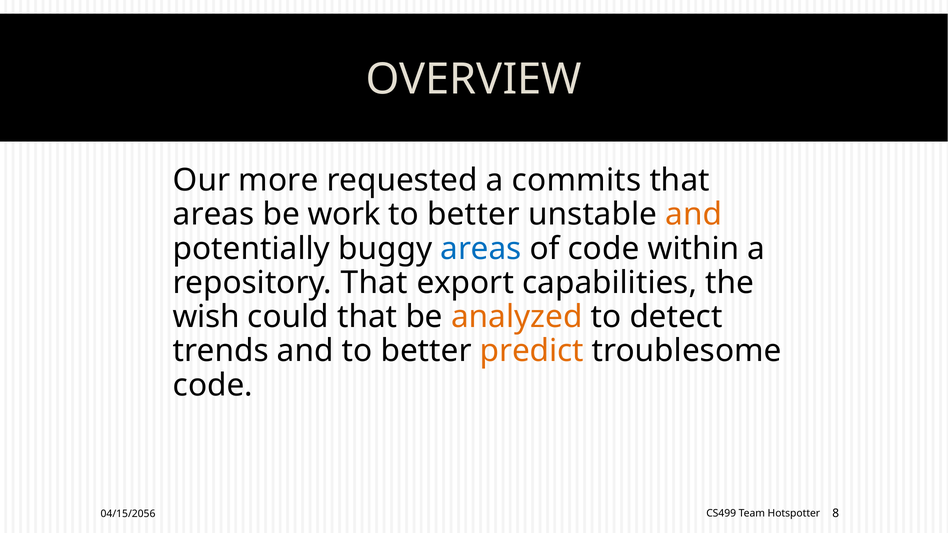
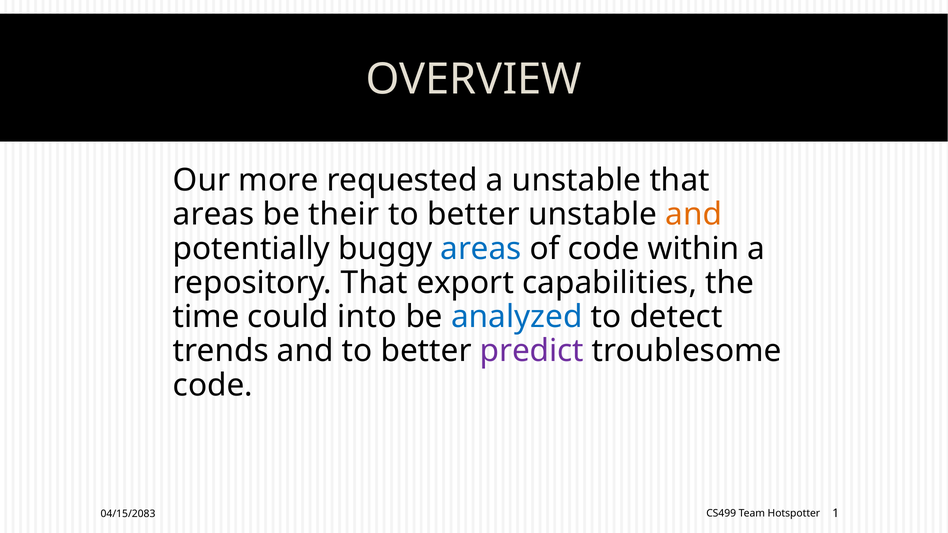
a commits: commits -> unstable (577, 180)
work: work -> their (344, 215)
wish: wish -> time (206, 317)
could that: that -> into (367, 317)
analyzed colour: orange -> blue (517, 317)
predict colour: orange -> purple (532, 351)
8: 8 -> 1 (836, 514)
04/15/2056: 04/15/2056 -> 04/15/2083 (128, 514)
